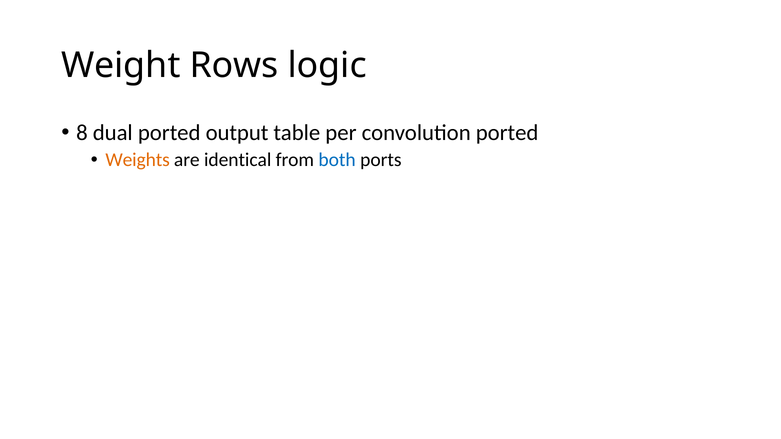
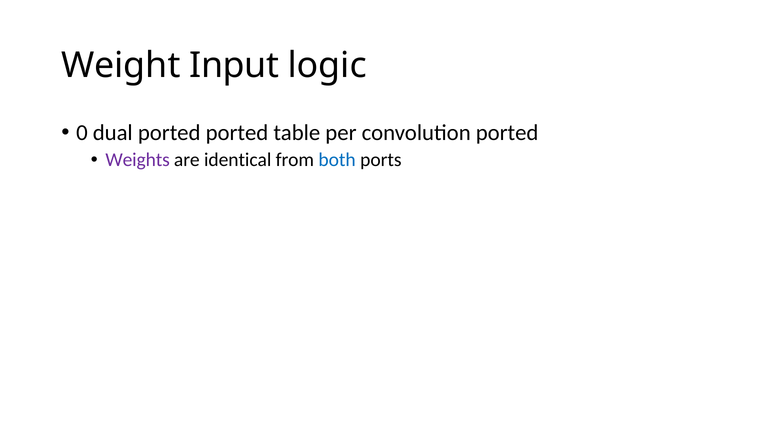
Rows: Rows -> Input (234, 66)
8: 8 -> 0 (82, 133)
ported output: output -> ported (237, 133)
Weights colour: orange -> purple (138, 160)
